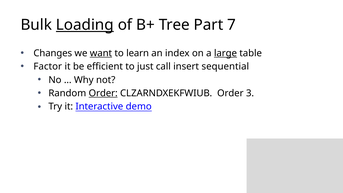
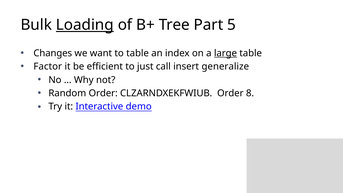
7: 7 -> 5 (232, 25)
want underline: present -> none (101, 53)
to learn: learn -> table (138, 53)
sequential: sequential -> generalize (225, 66)
Order underline: present -> none (103, 93)
3: 3 -> 8 (250, 93)
